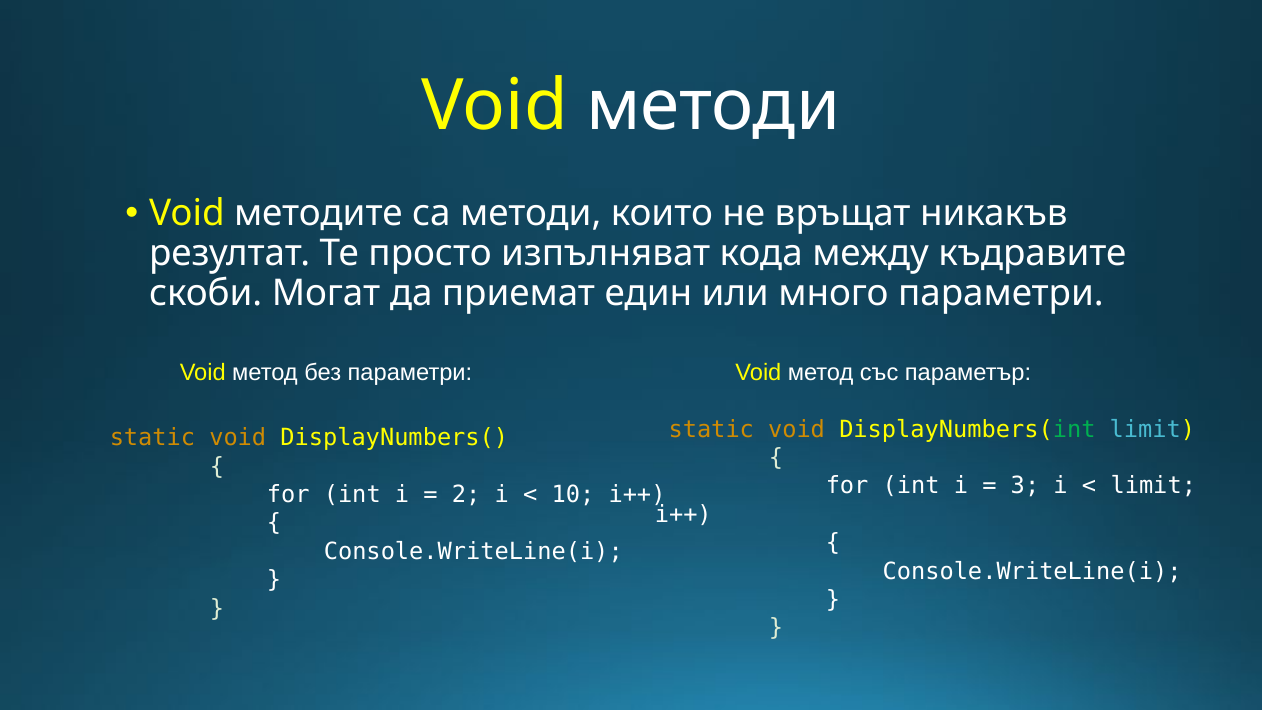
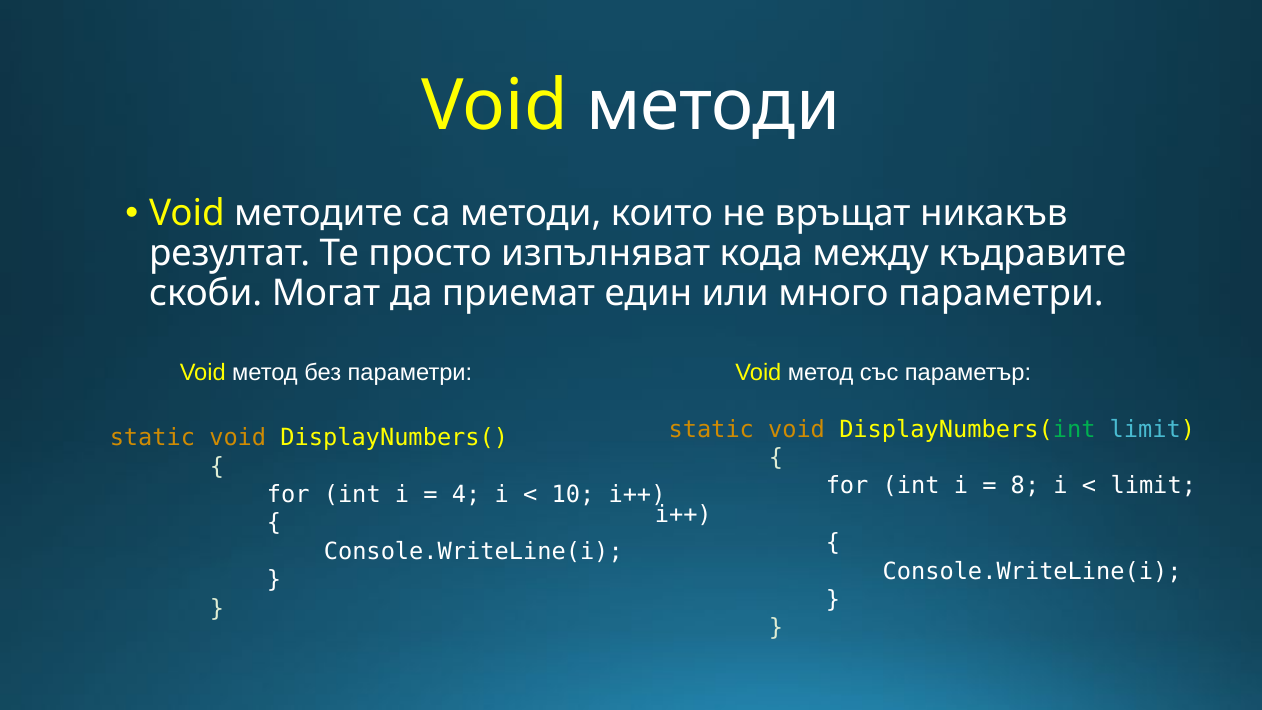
3: 3 -> 8 (1025, 486)
2: 2 -> 4 (466, 495)
